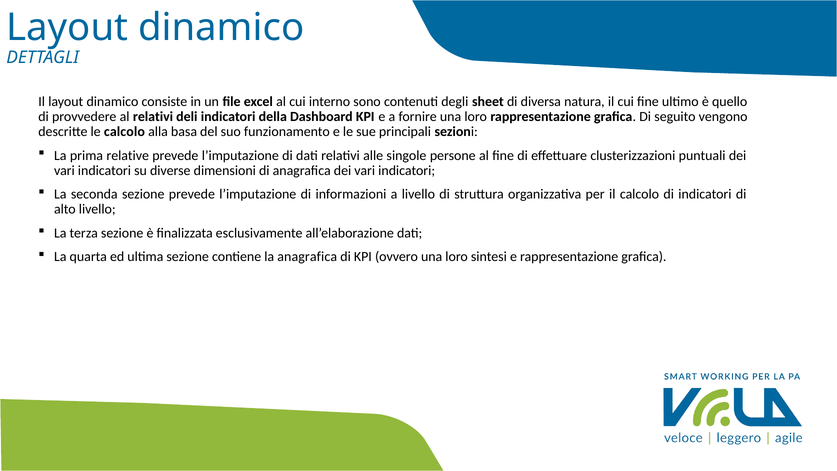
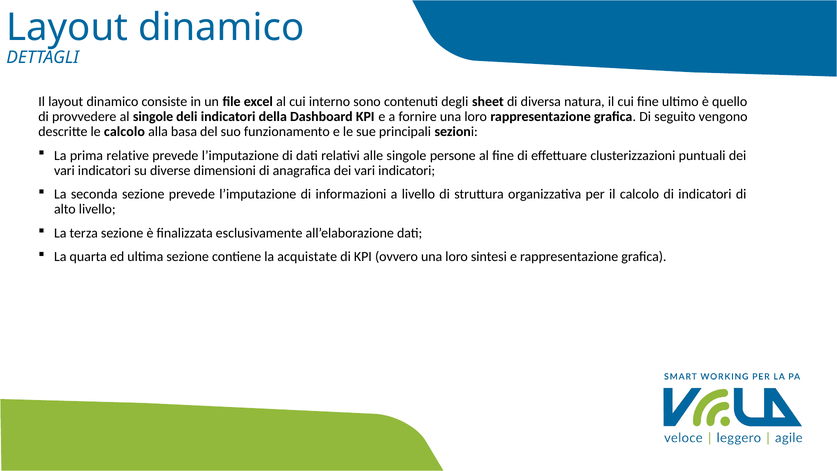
al relativi: relativi -> singole (153, 117)
la anagrafica: anagrafica -> acquistate (307, 257)
